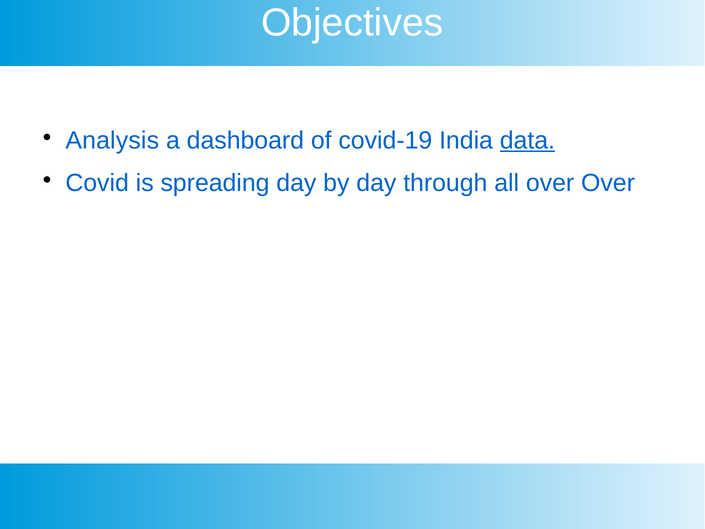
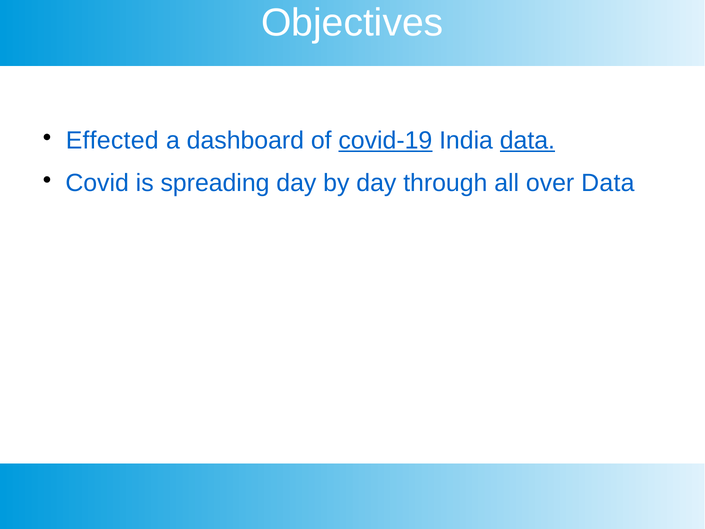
Analysis: Analysis -> Effected (112, 140)
covid-19 underline: none -> present (385, 140)
over Over: Over -> Data (608, 183)
